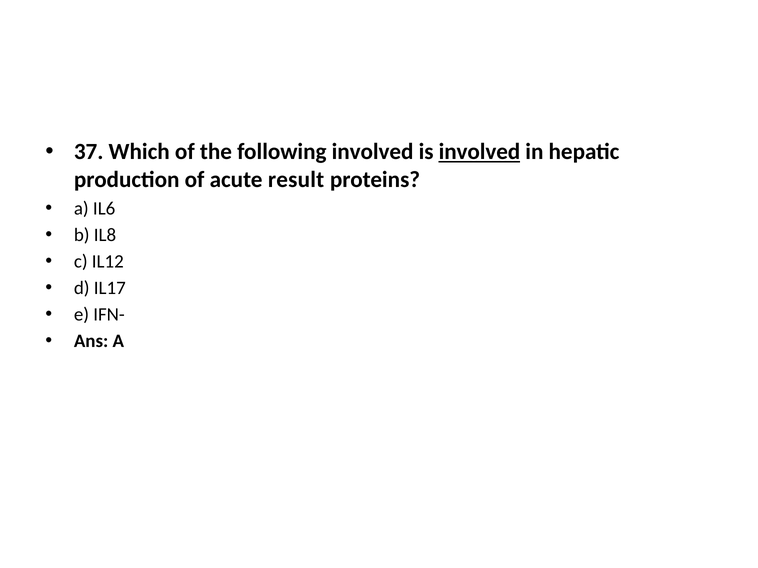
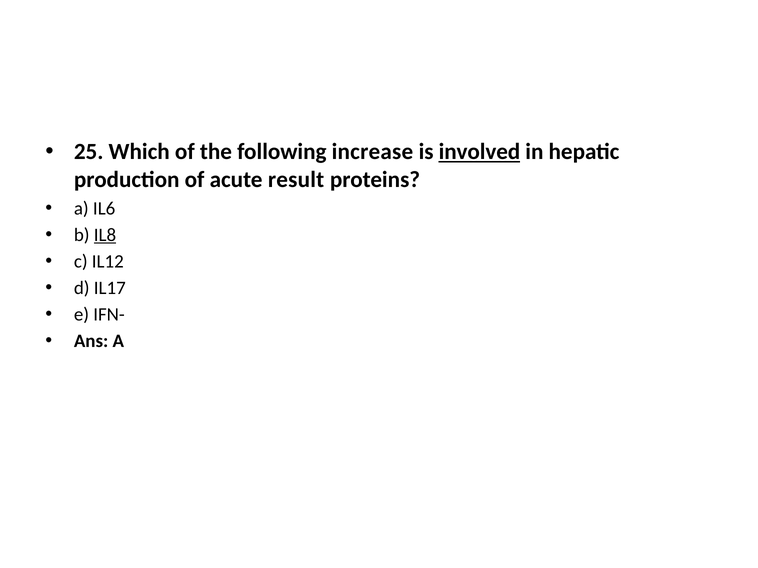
37: 37 -> 25 (89, 152)
following involved: involved -> increase (372, 152)
IL8 underline: none -> present (105, 235)
